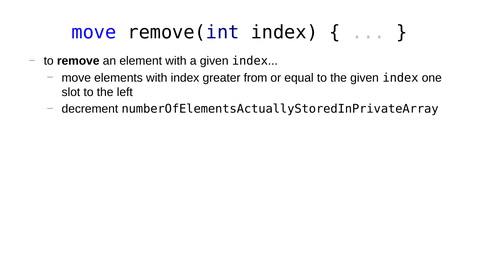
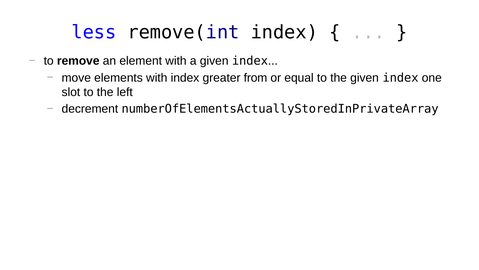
move: move -> less (94, 32)
